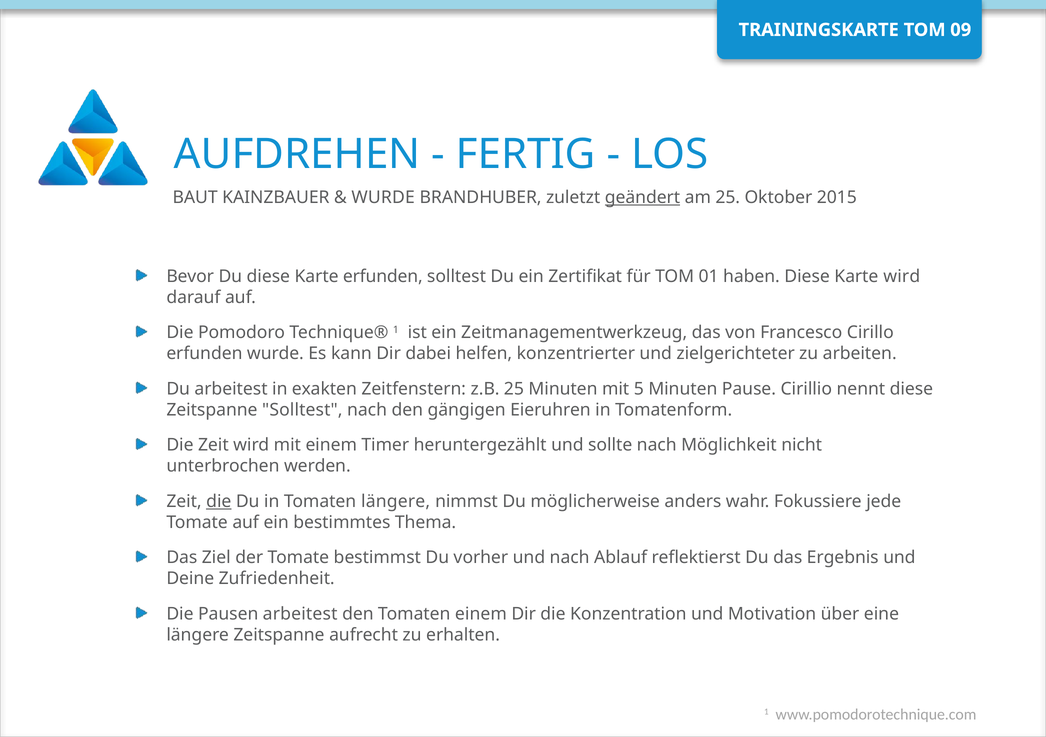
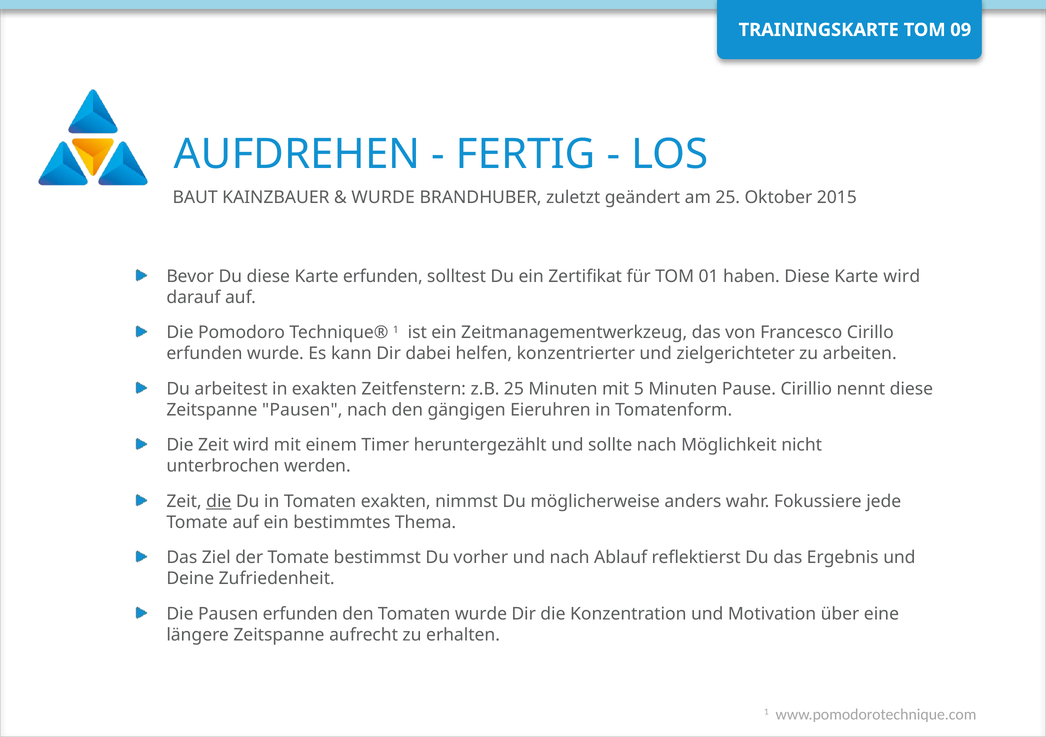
geändert underline: present -> none (642, 198)
Zeitspanne Solltest: Solltest -> Pausen (302, 410)
Tomaten längere: längere -> exakten (396, 501)
Pausen arbeitest: arbeitest -> erfunden (300, 614)
Tomaten einem: einem -> wurde (481, 614)
